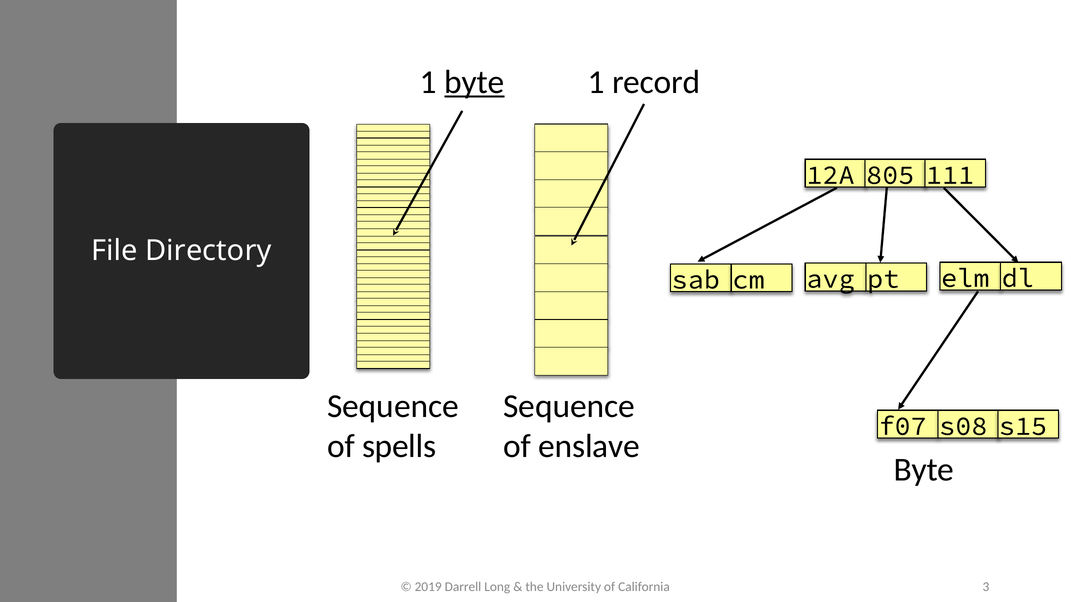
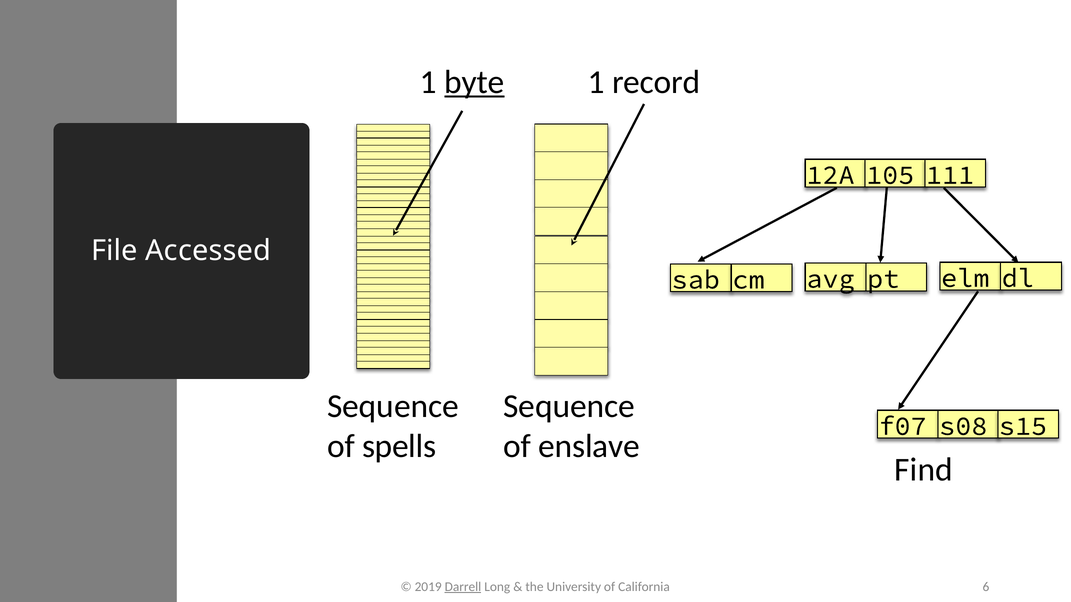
805: 805 -> 105 (890, 175)
Directory: Directory -> Accessed (208, 251)
Byte: Byte -> Find (924, 470)
Darrell underline: none -> present (463, 587)
3: 3 -> 6 (986, 587)
